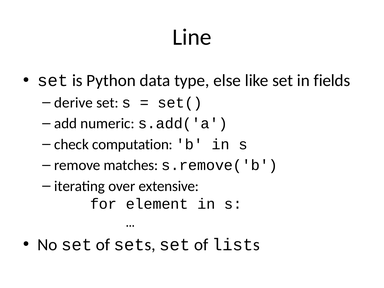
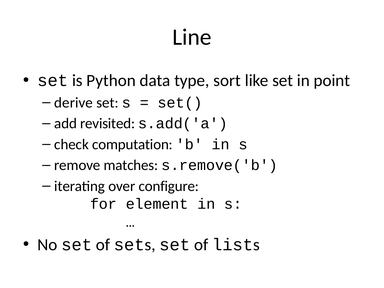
else: else -> sort (227, 81)
fields: fields -> point (332, 81)
numeric: numeric -> revisited (108, 123)
extensive: extensive -> configure (169, 186)
